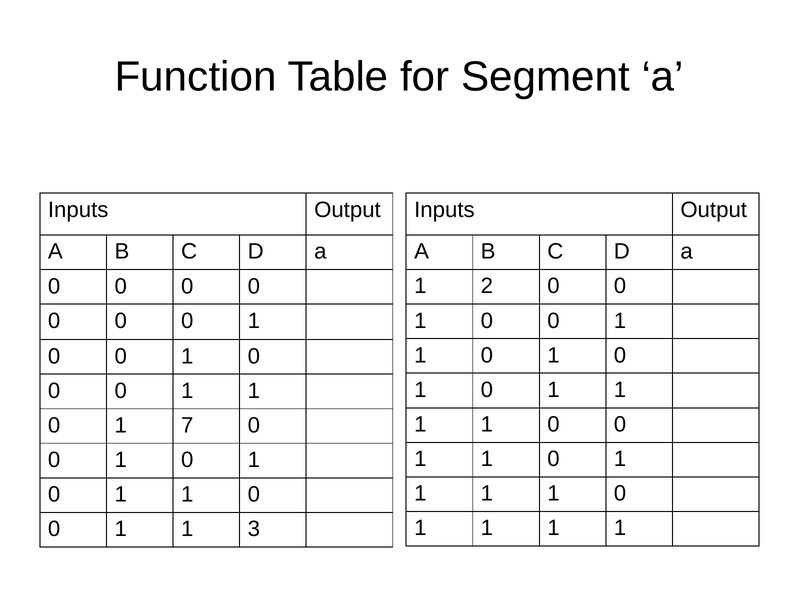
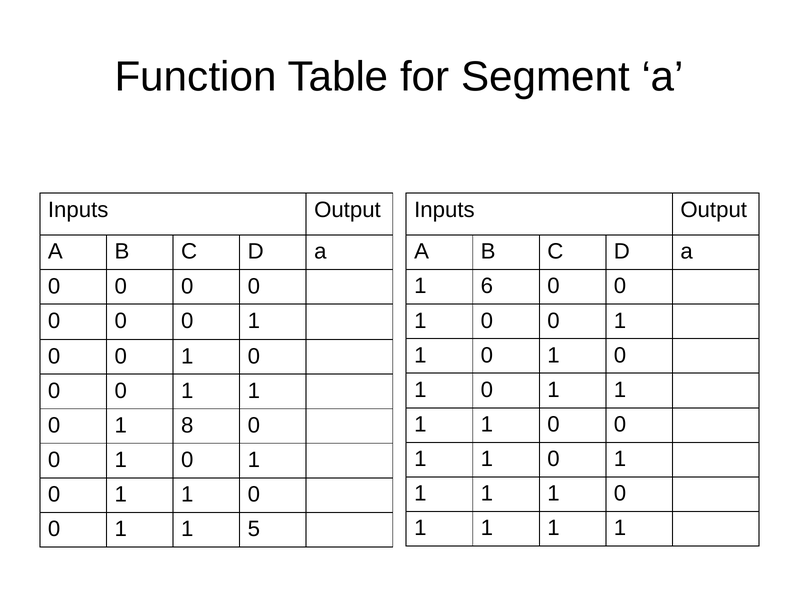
2: 2 -> 6 (487, 286)
7: 7 -> 8 (187, 426)
3: 3 -> 5 (254, 529)
